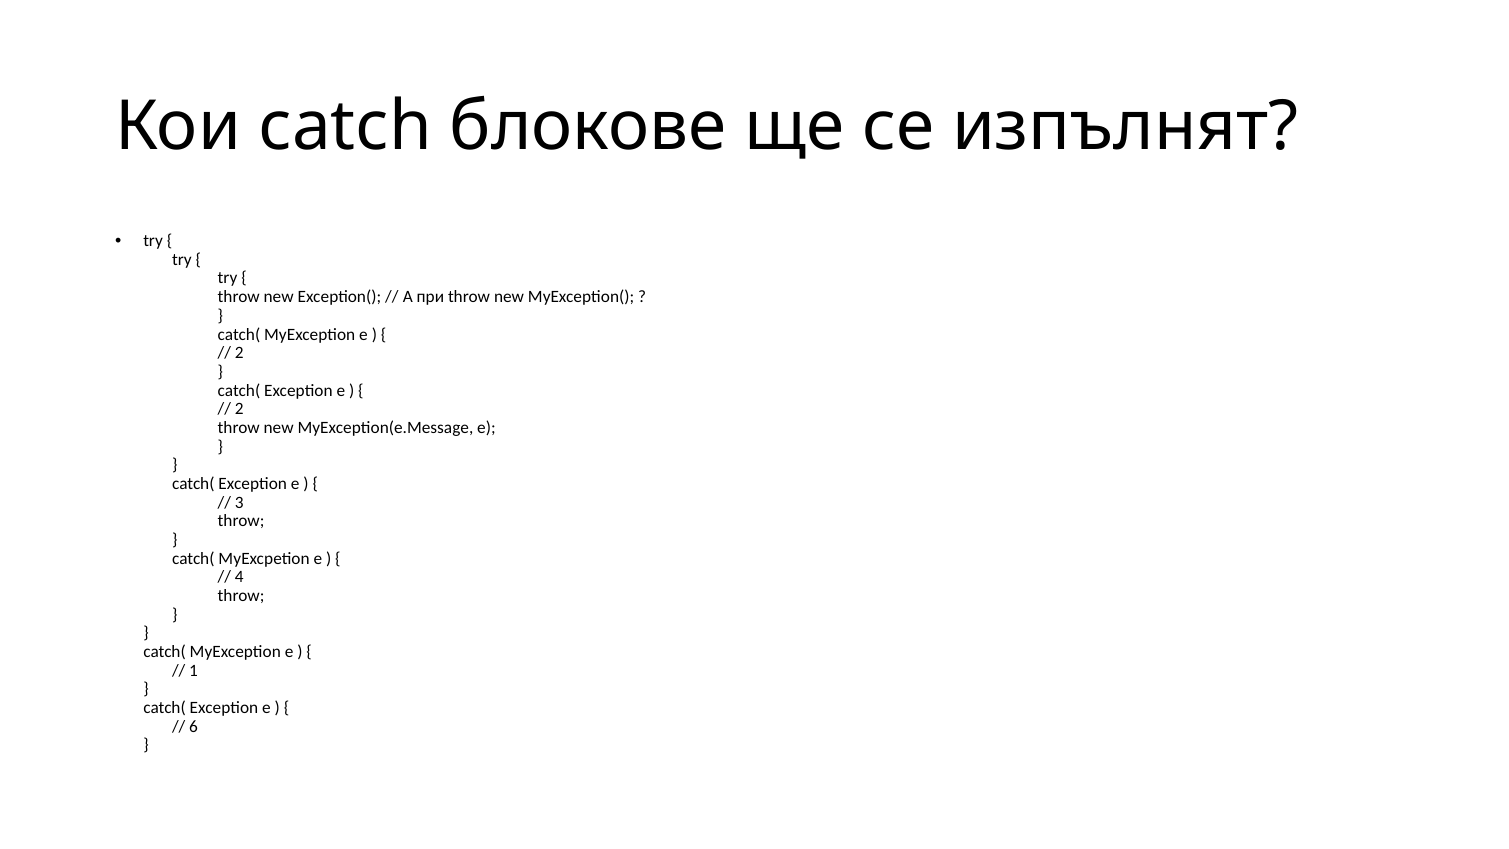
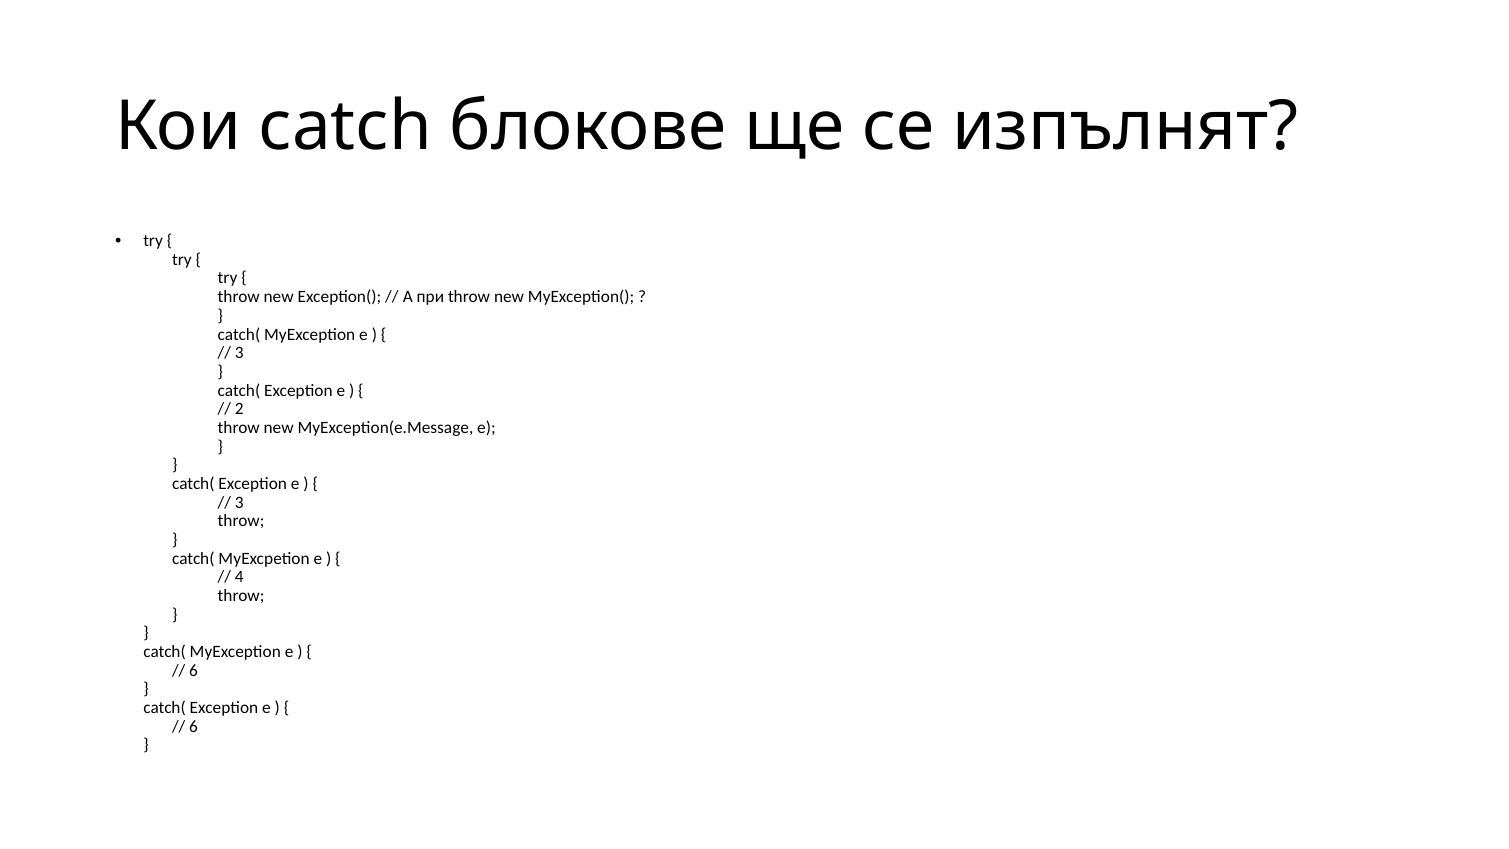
2: 2 -> 3 (239, 353)
1: 1 -> 6 (194, 670)
